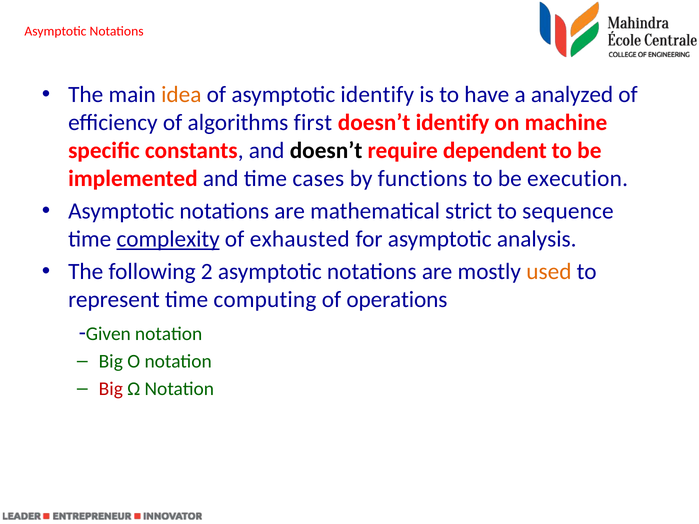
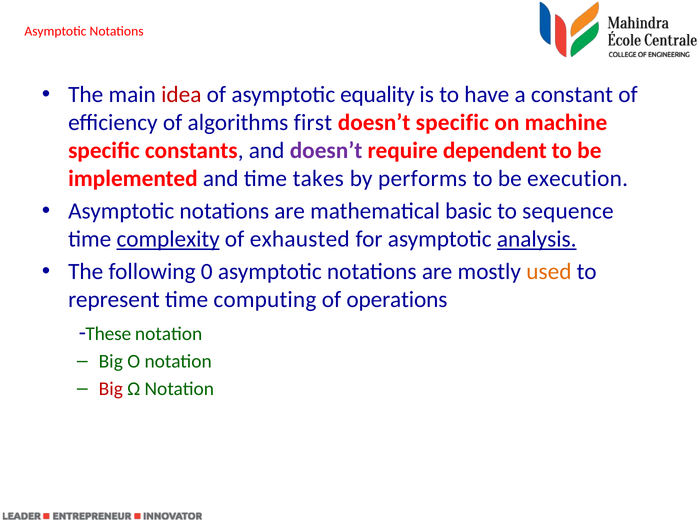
idea colour: orange -> red (181, 95)
asymptotic identify: identify -> equality (377, 95)
analyzed: analyzed -> constant (572, 95)
doesn’t identify: identify -> specific (452, 123)
doesn’t colour: black -> purple (326, 151)
cases: cases -> takes (318, 179)
functions: functions -> performs (422, 179)
strict: strict -> basic (469, 211)
analysis underline: none -> present (537, 239)
2: 2 -> 0 (207, 272)
Given: Given -> These (108, 334)
